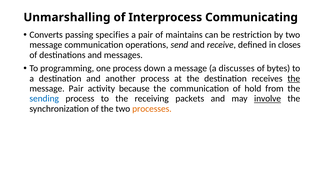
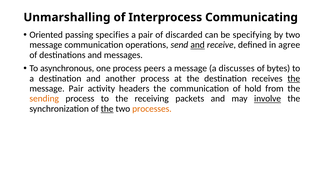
Converts: Converts -> Oriented (46, 35)
maintains: maintains -> discarded (184, 35)
restriction: restriction -> specifying (252, 35)
and underline: none -> present (198, 45)
closes: closes -> agree (289, 45)
programming: programming -> asynchronous (67, 68)
down: down -> peers (155, 68)
because: because -> headers (134, 89)
sending colour: blue -> orange (44, 99)
the underline: none -> present (107, 109)
